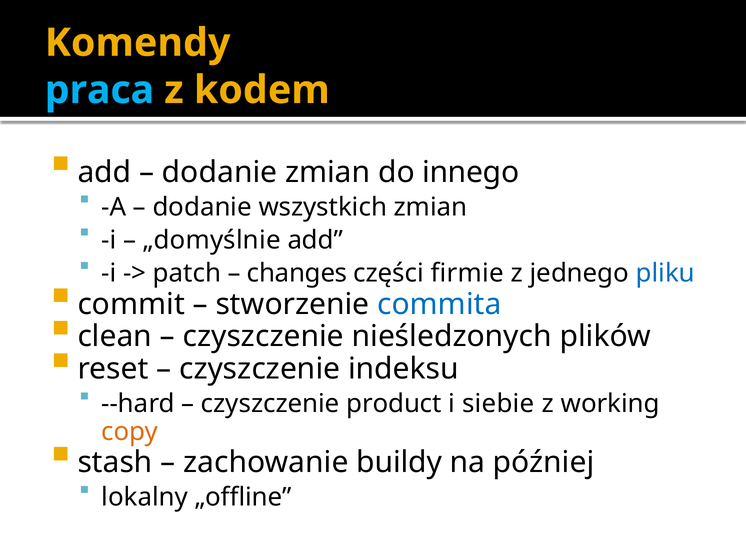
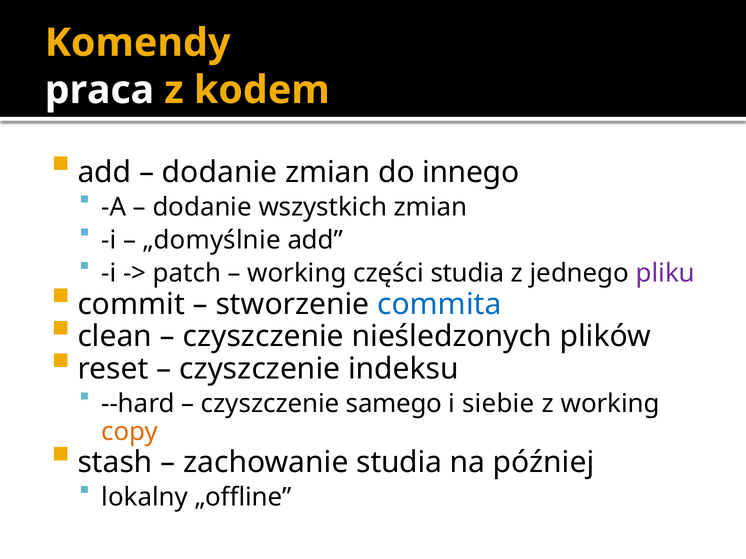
praca colour: light blue -> white (99, 90)
changes: changes -> working (297, 274)
części firmie: firmie -> studia (468, 274)
pliku colour: blue -> purple (665, 274)
product: product -> samego (394, 404)
zachowanie buildy: buildy -> studia (399, 463)
